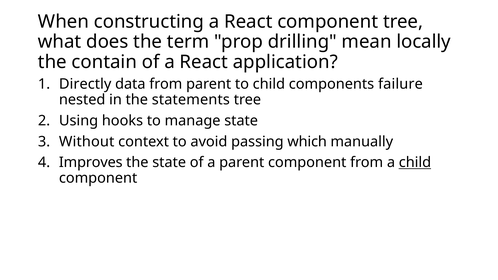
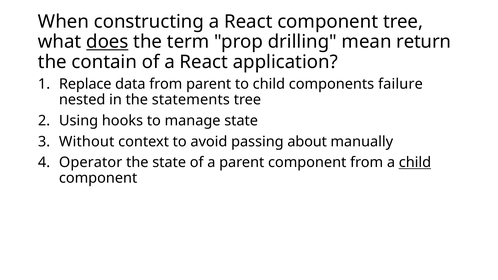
does underline: none -> present (107, 42)
locally: locally -> return (424, 42)
Directly: Directly -> Replace (85, 84)
which: which -> about (307, 142)
Improves: Improves -> Operator (91, 163)
